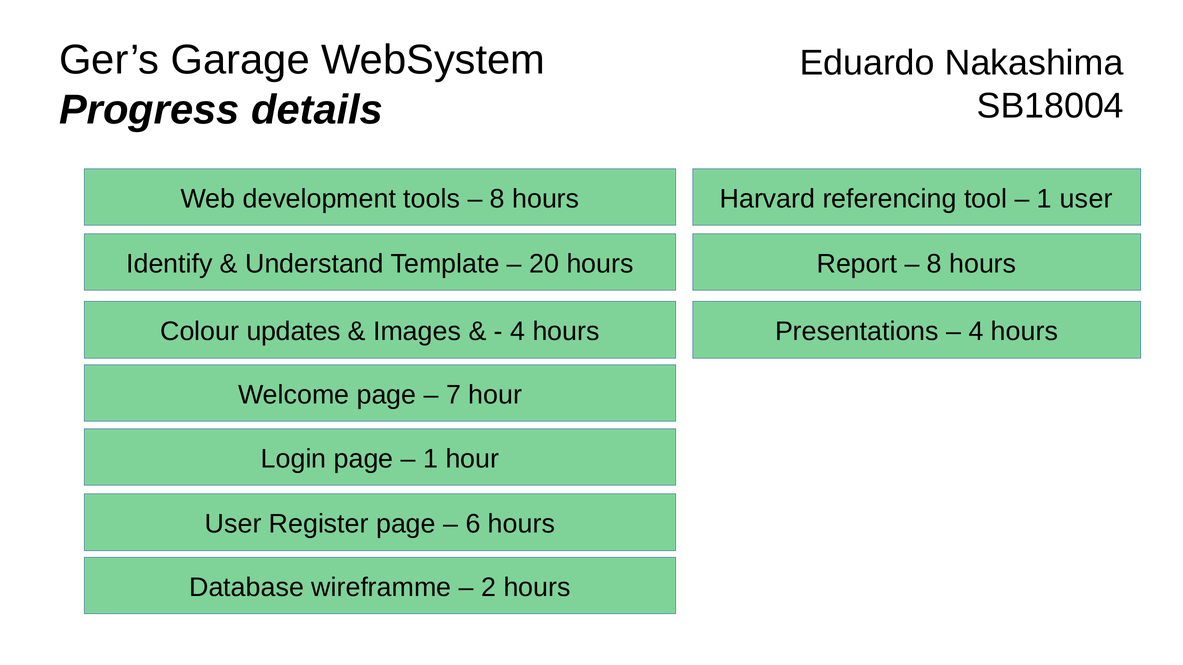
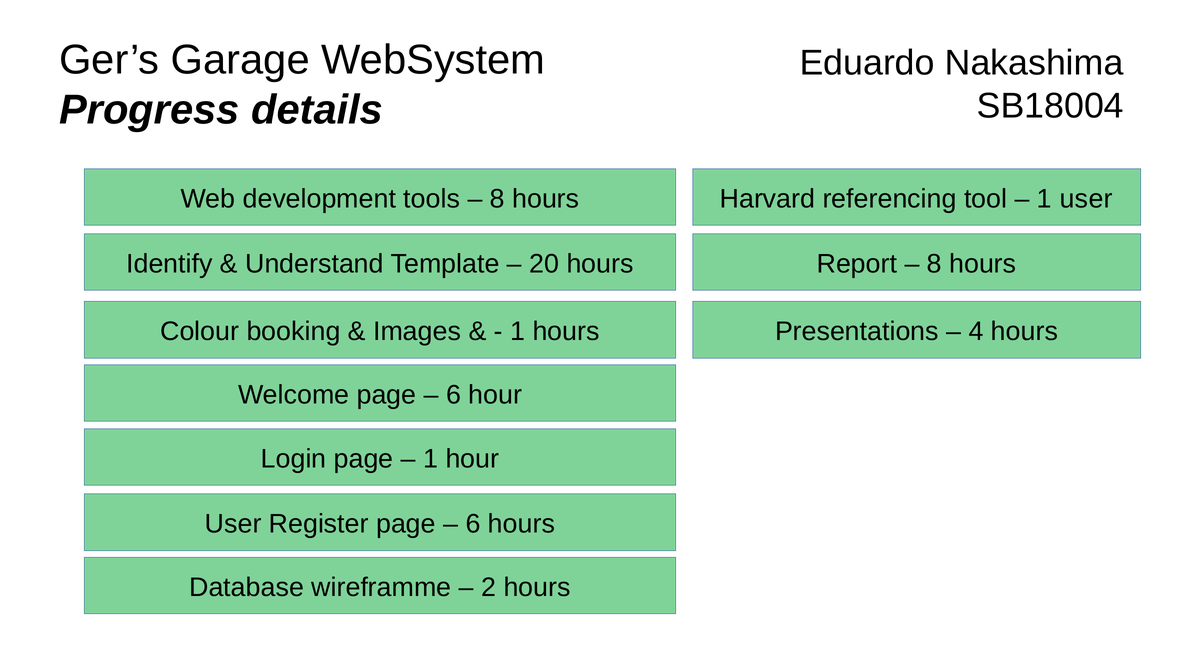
updates: updates -> booking (294, 332)
4: 4 -> 1 (518, 332)
7: 7 -> 6 (454, 395)
